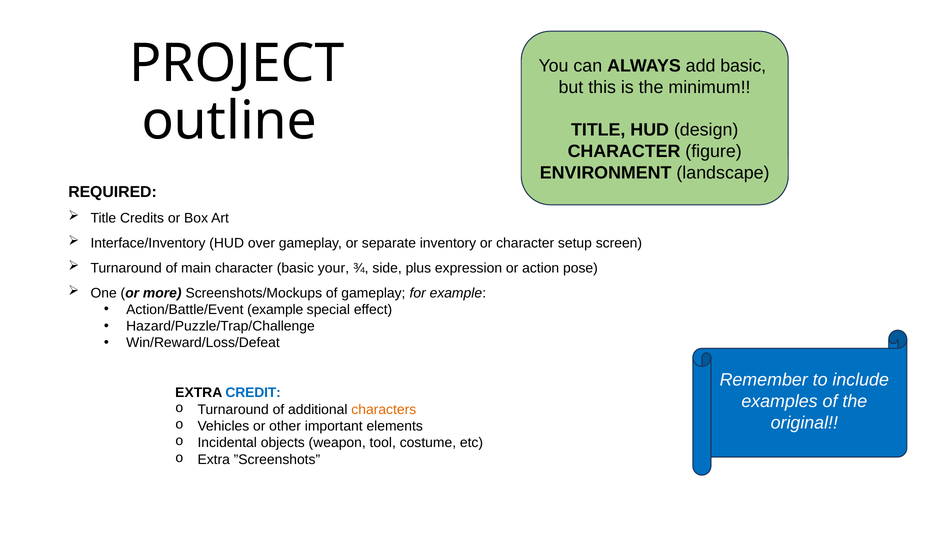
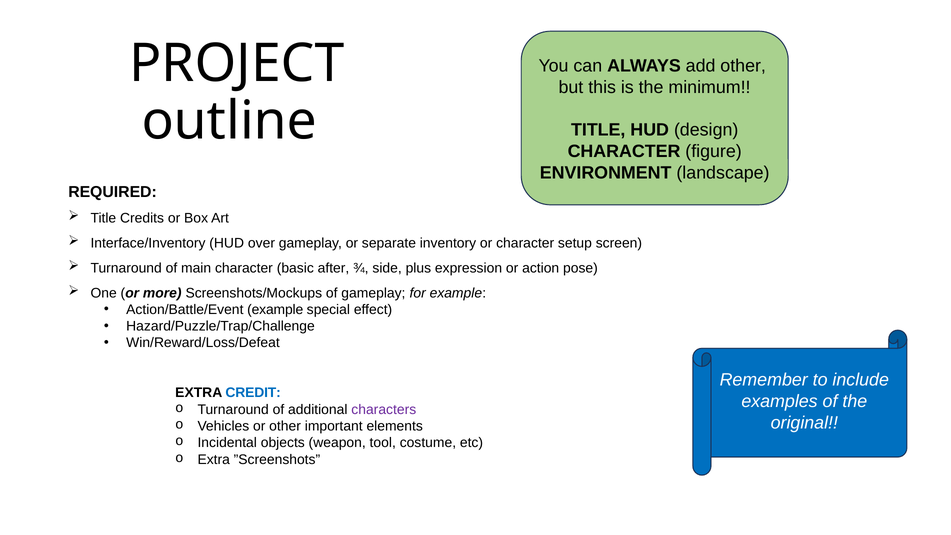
add basic: basic -> other (743, 66)
your: your -> after (334, 268)
characters colour: orange -> purple (384, 409)
